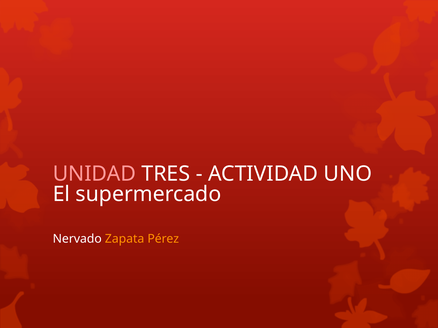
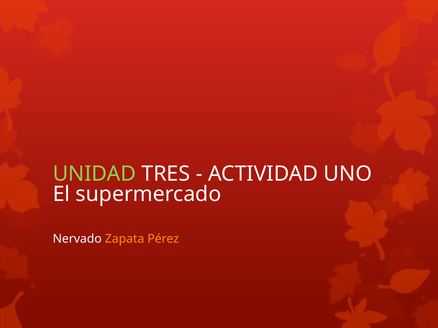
UNIDAD colour: pink -> light green (94, 174)
